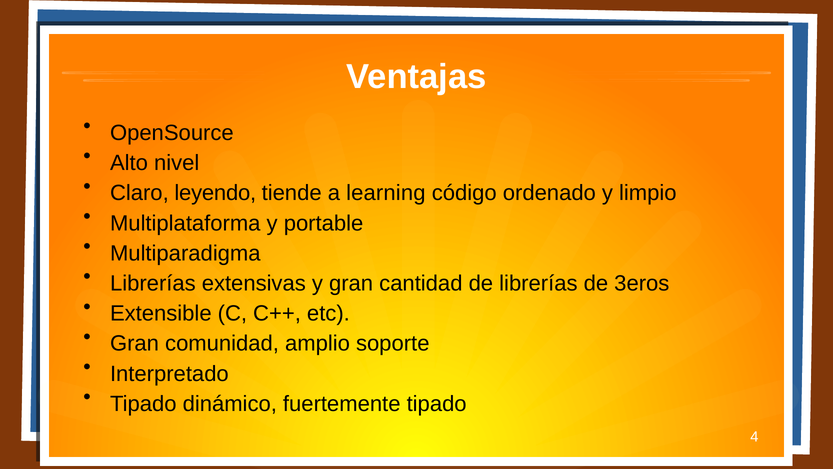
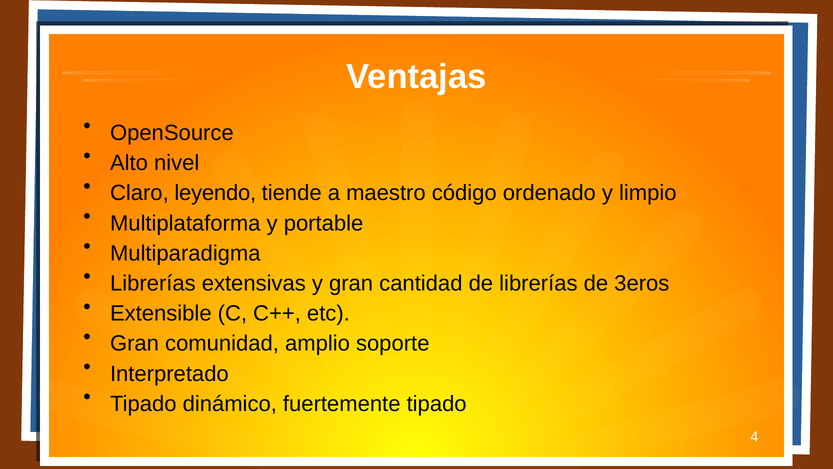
learning: learning -> maestro (386, 193)
